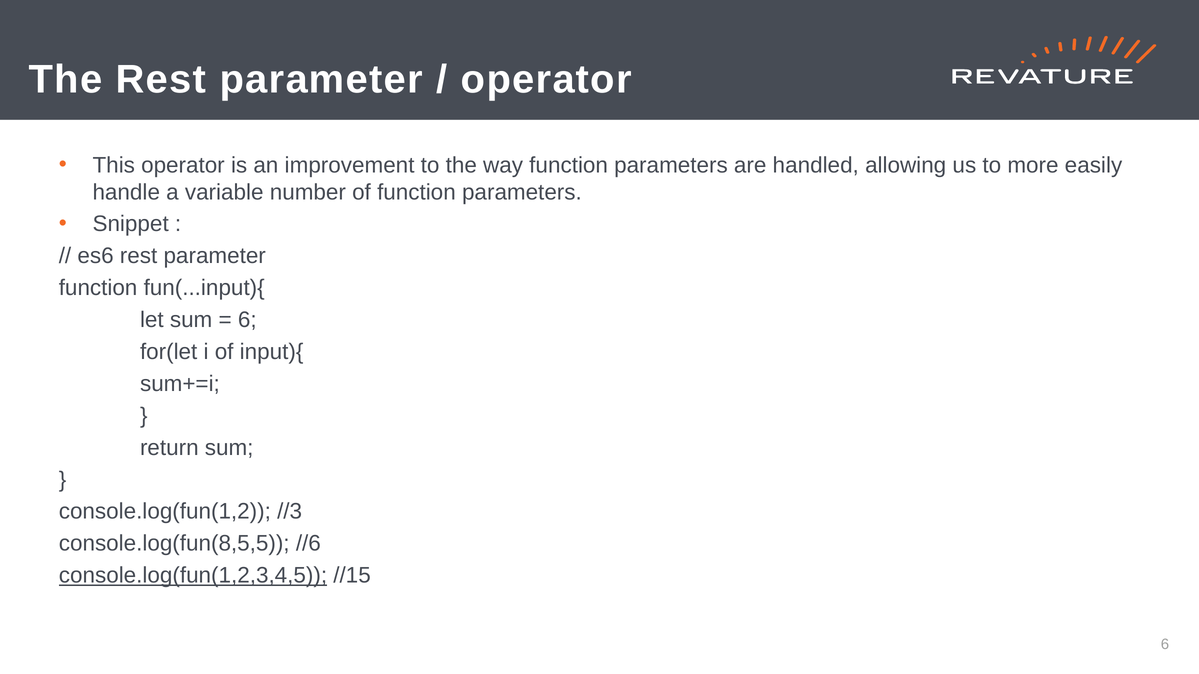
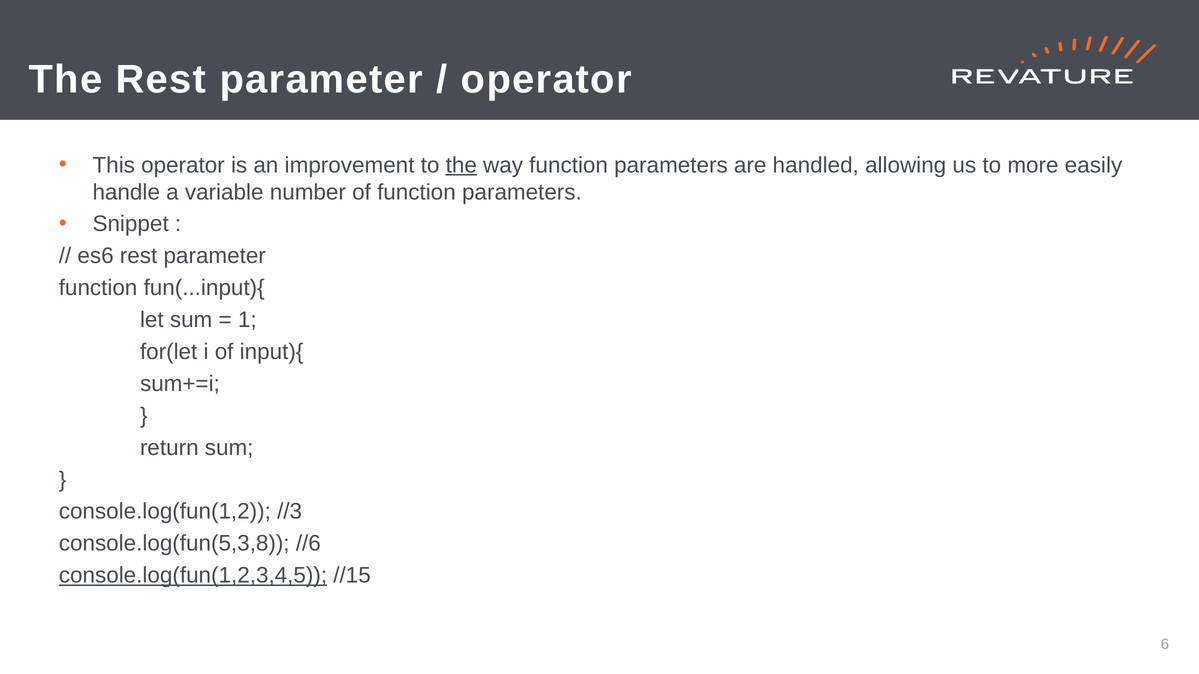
the underline: none -> present (461, 165)
6: 6 -> 1 (247, 320)
console.log(fun(8,5,5: console.log(fun(8,5,5 -> console.log(fun(5,3,8 (174, 544)
